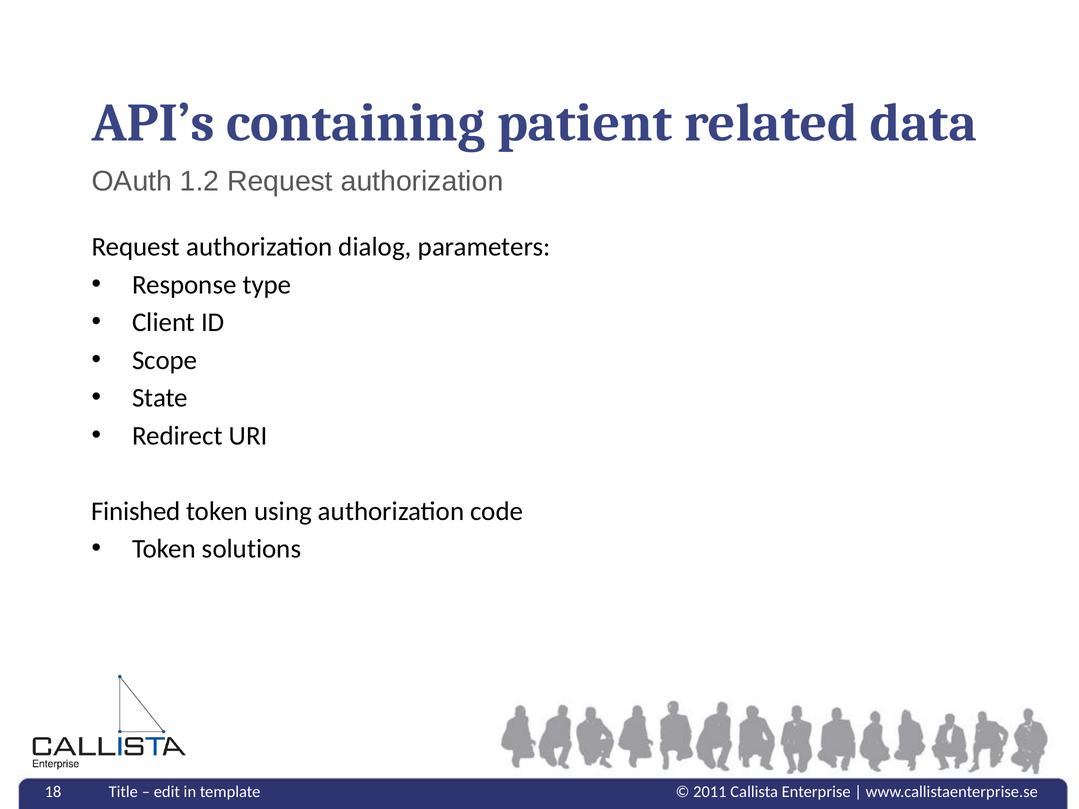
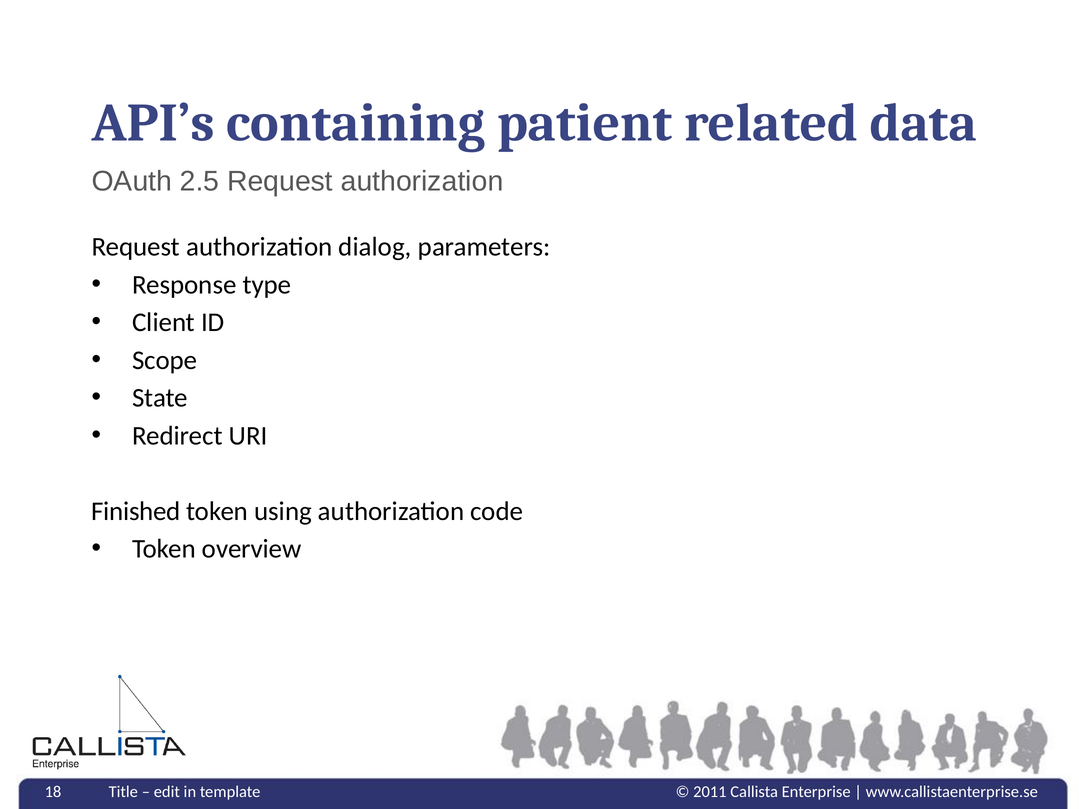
1.2: 1.2 -> 2.5 (200, 181)
solutions: solutions -> overview (252, 549)
